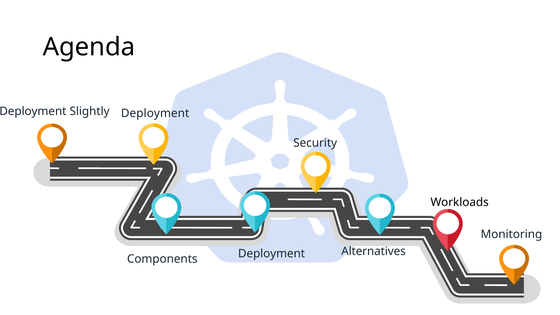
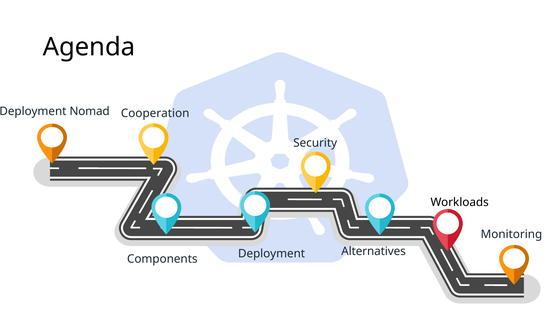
Slightly: Slightly -> Nomad (90, 111)
Deployment: Deployment -> Cooperation (155, 113)
